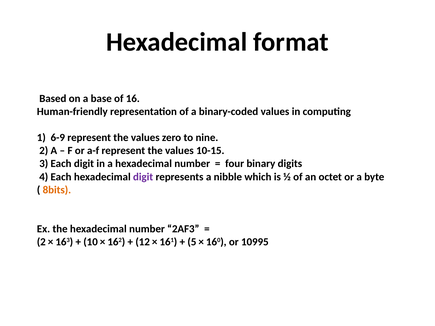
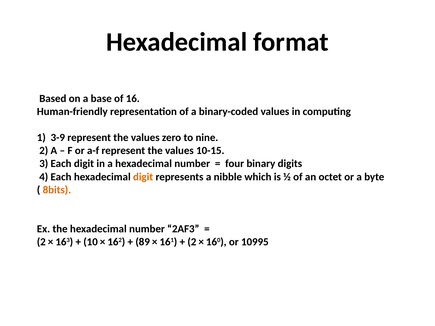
6-9: 6-9 -> 3-9 (58, 138)
digit colour: purple -> orange (143, 177)
12: 12 -> 89 (143, 242)
5: 5 -> 2 (192, 242)
